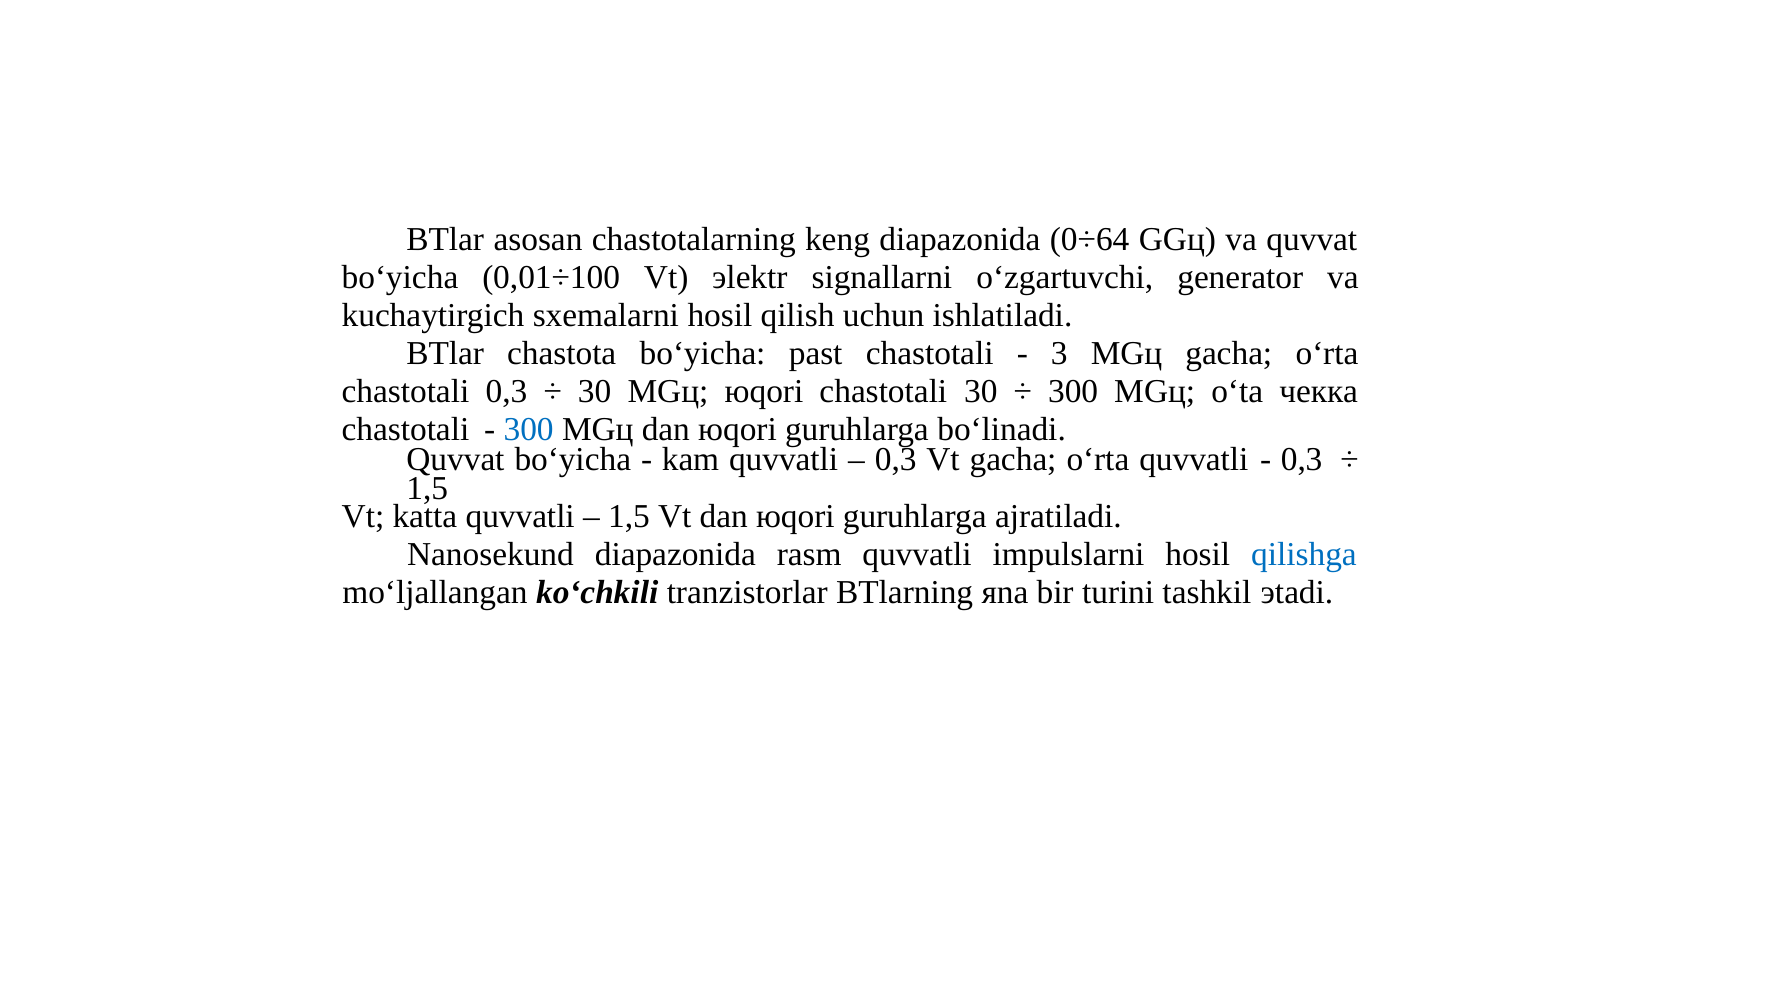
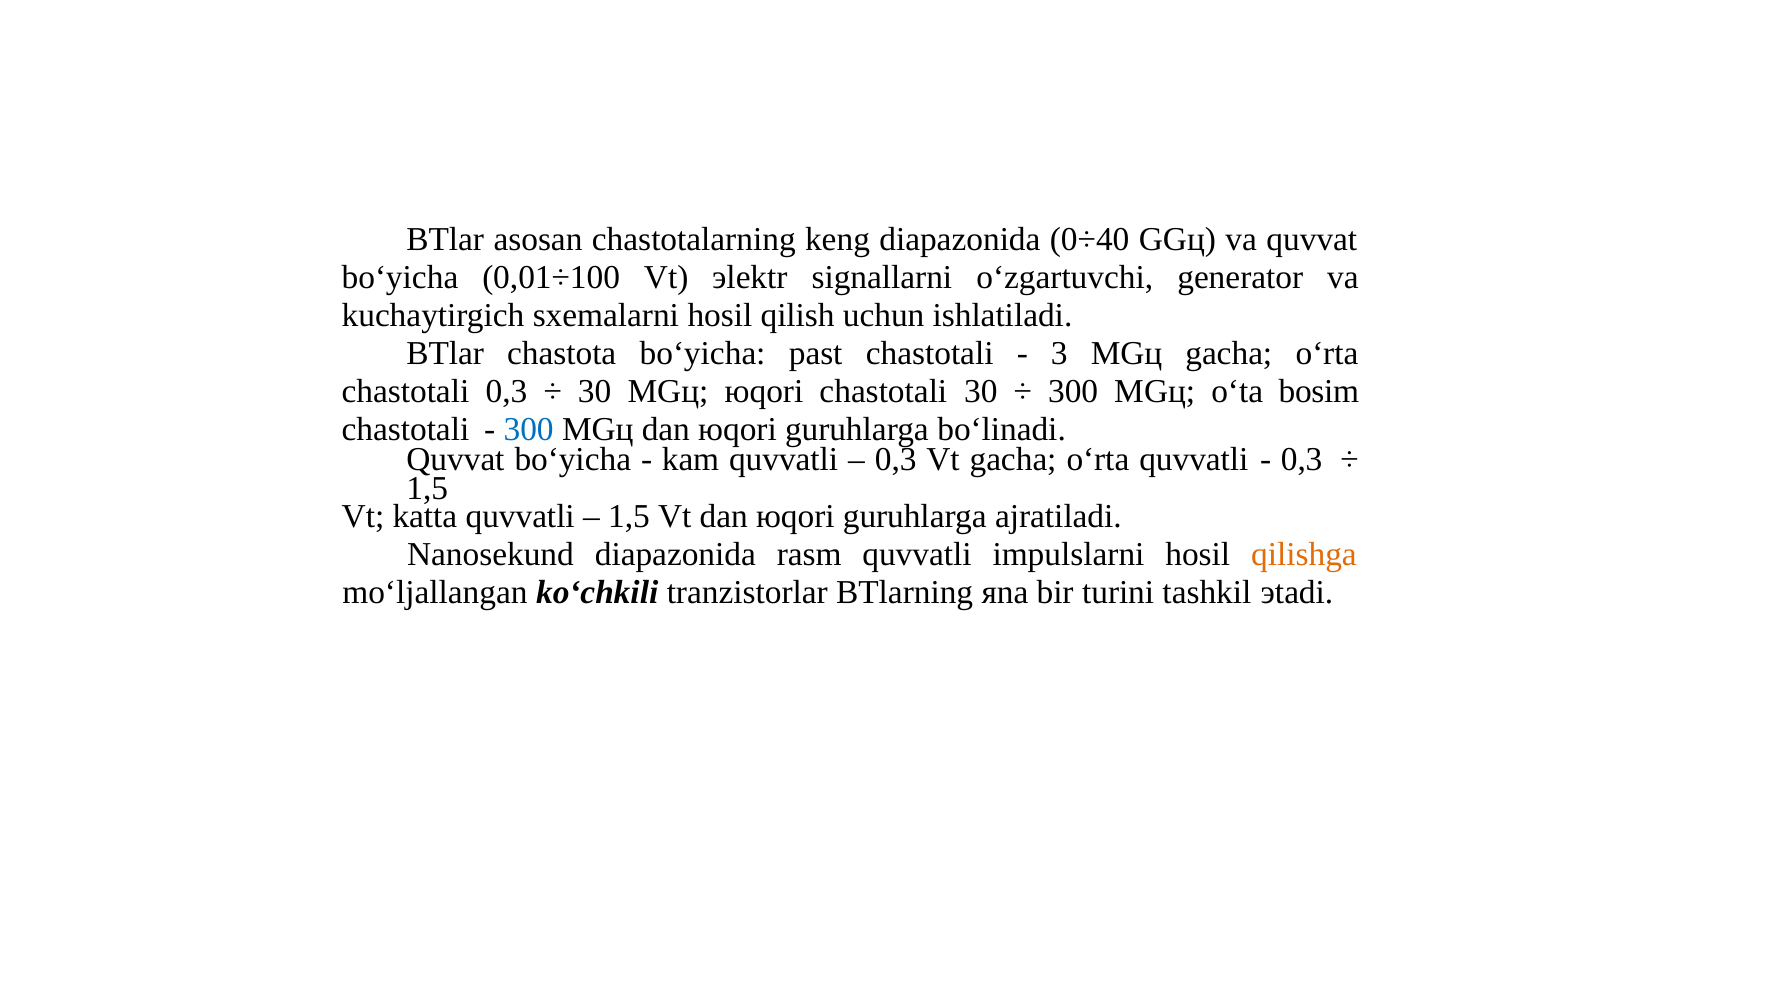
0÷64: 0÷64 -> 0÷40 (1090, 239)
чекка: чекка -> bosim (1319, 392)
qilishga colour: blue -> orange (1304, 554)
